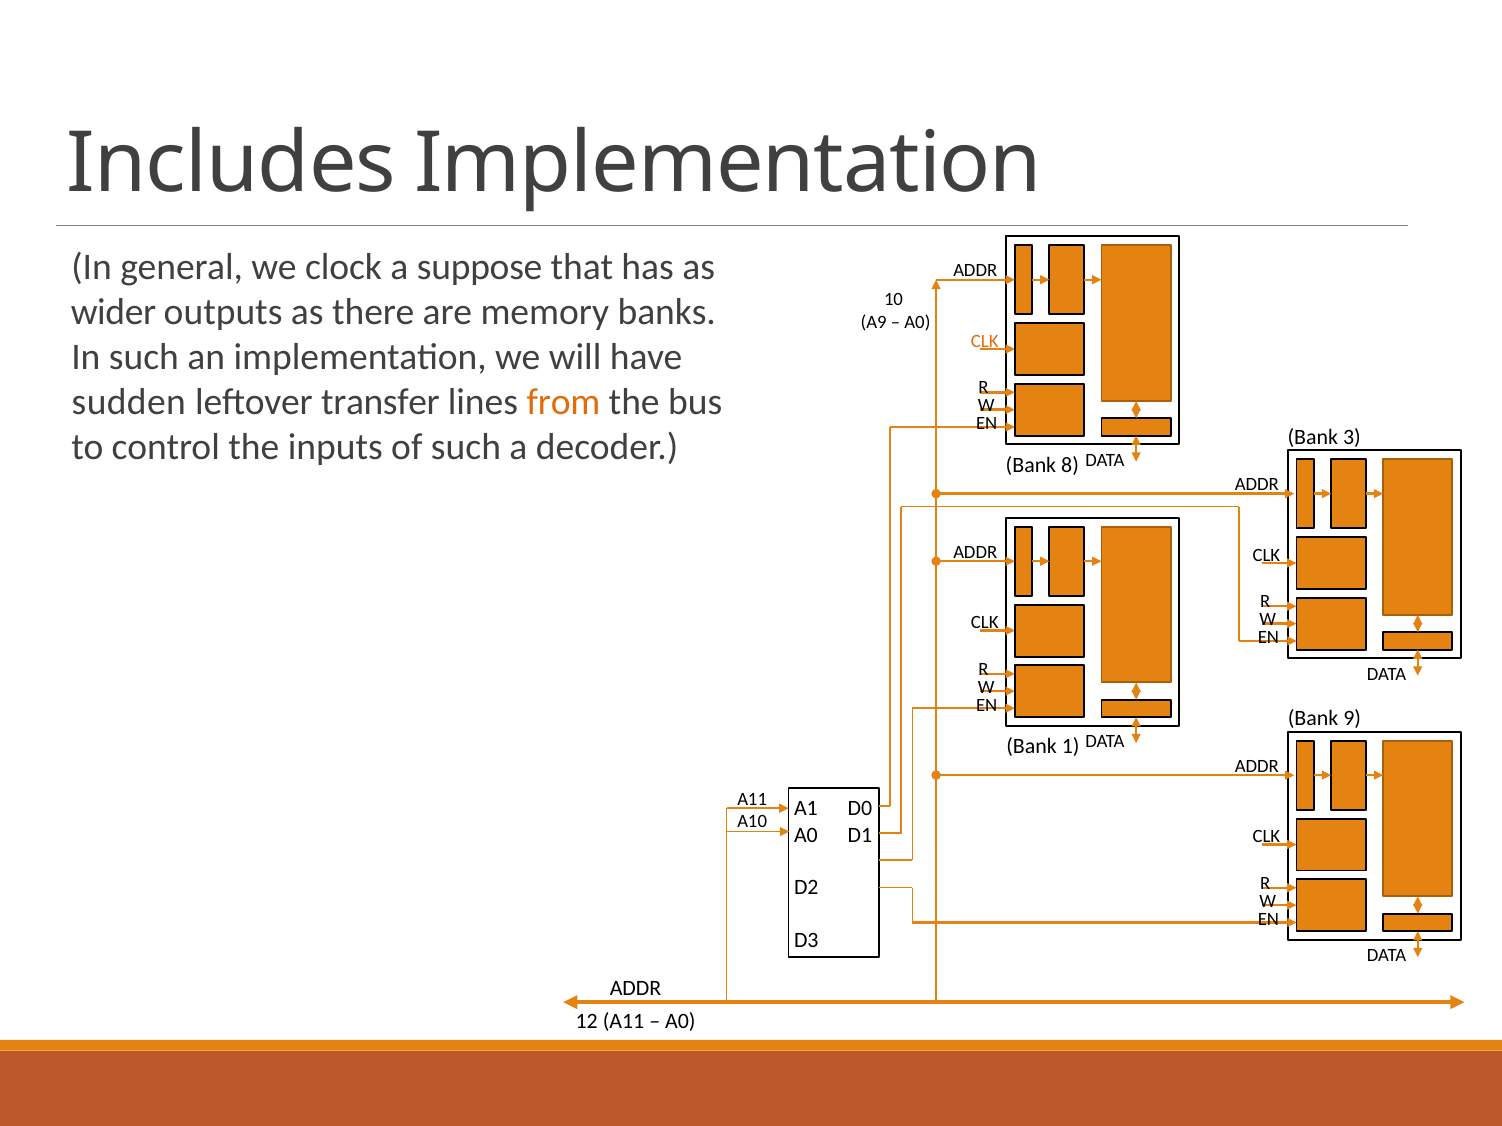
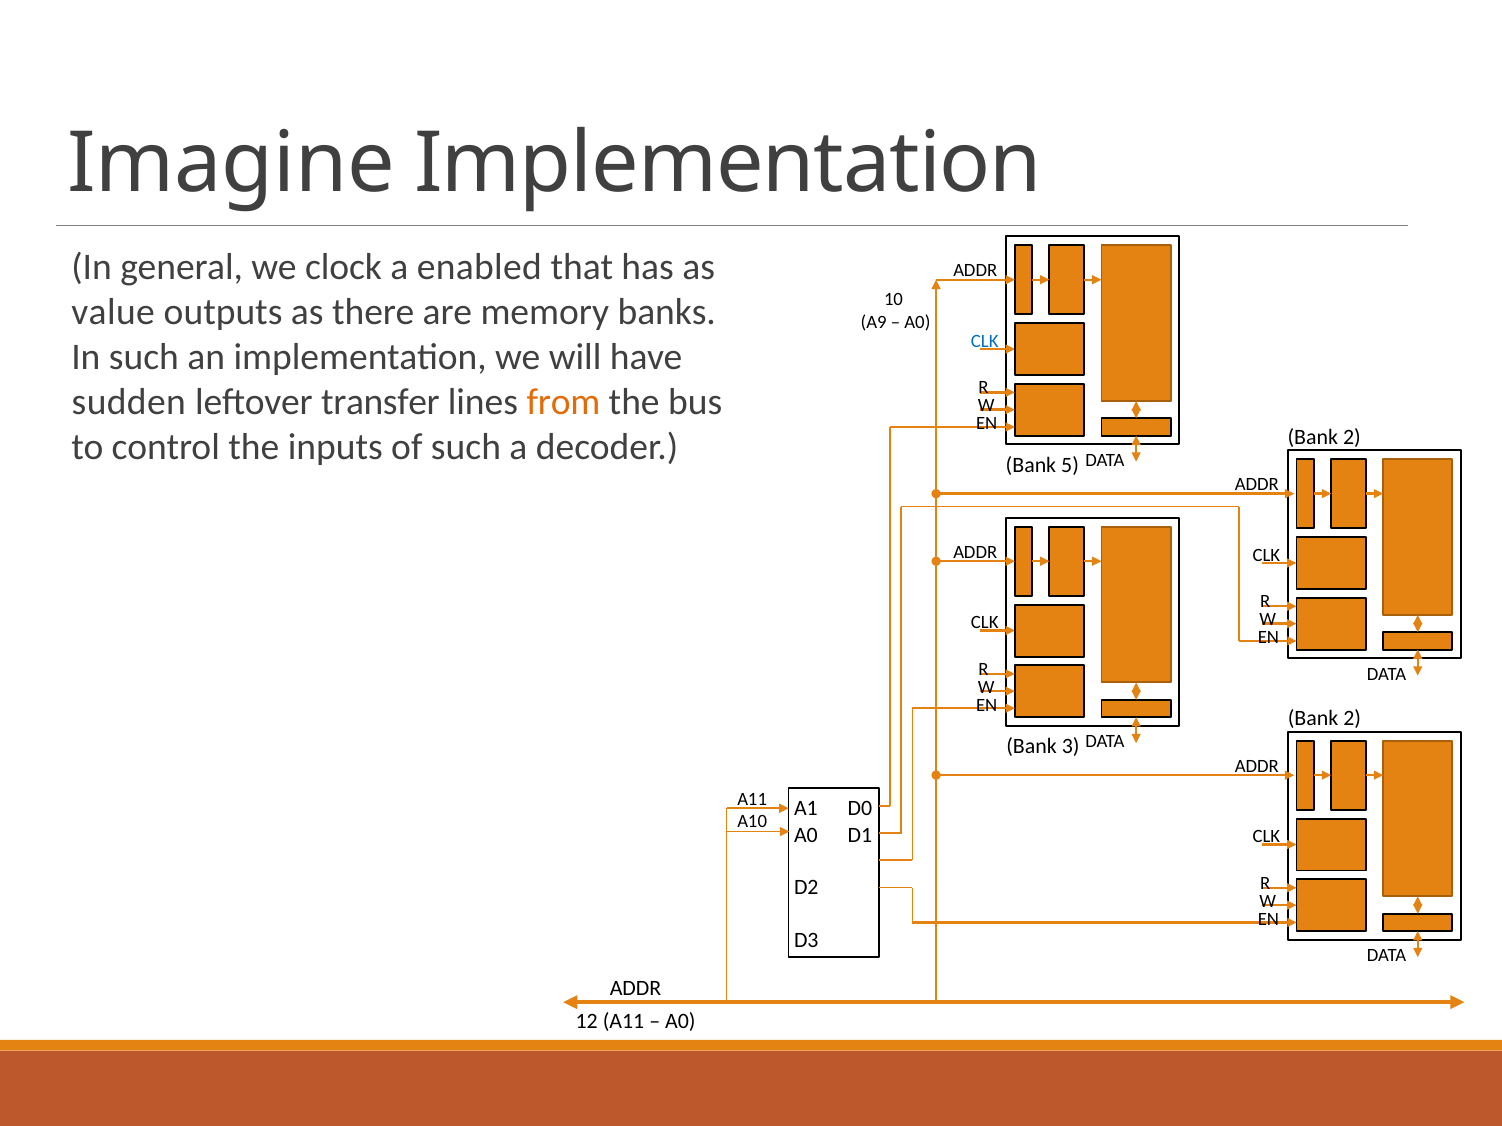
Includes: Includes -> Imagine (231, 163)
suppose: suppose -> enabled (479, 267)
wider: wider -> value (113, 312)
CLK colour: orange -> blue (985, 341)
3: 3 -> 2 (1352, 437)
8: 8 -> 5 (1070, 465)
9: 9 -> 2 (1352, 719)
1: 1 -> 3 (1071, 747)
